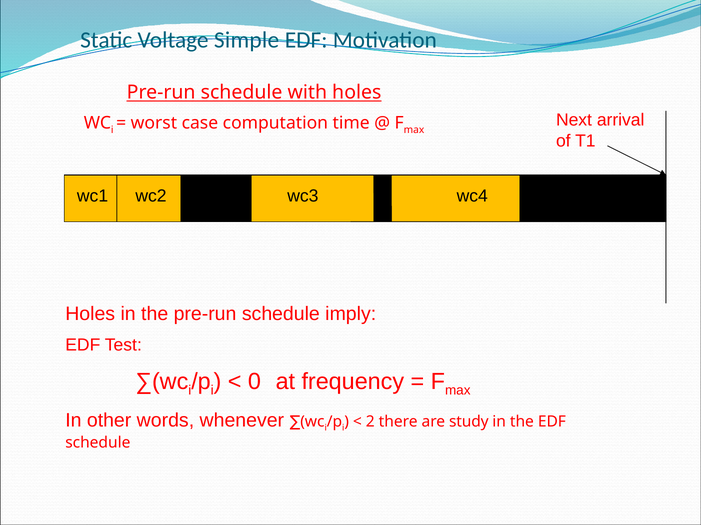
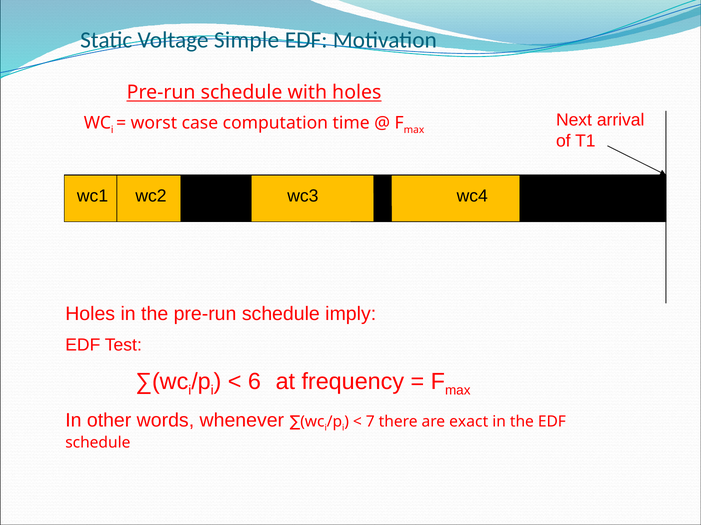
0: 0 -> 6 (254, 382)
2: 2 -> 7 (370, 422)
study: study -> exact (469, 422)
